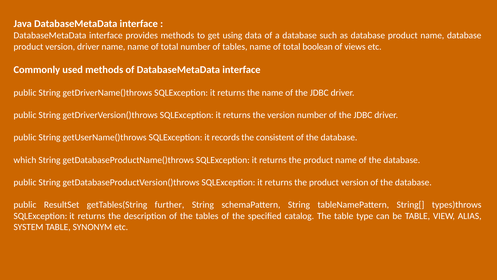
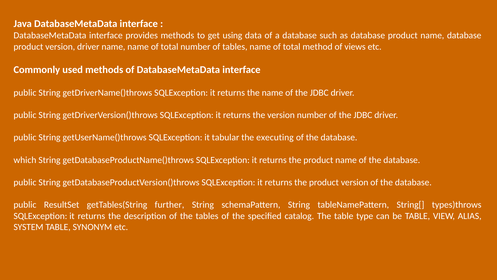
boolean: boolean -> method (318, 47)
records: records -> tabular (226, 137)
consistent: consistent -> executing (275, 137)
